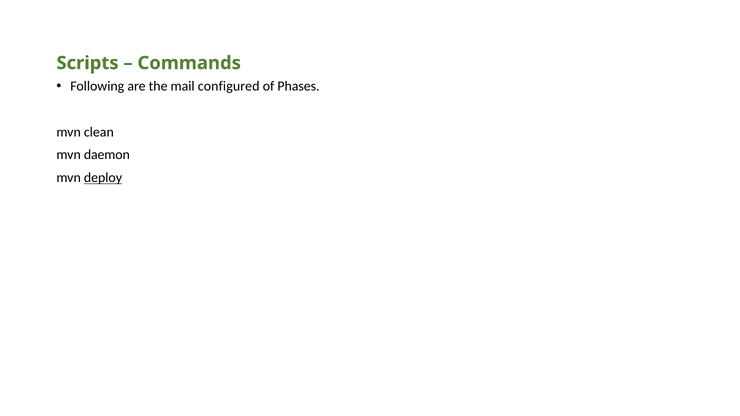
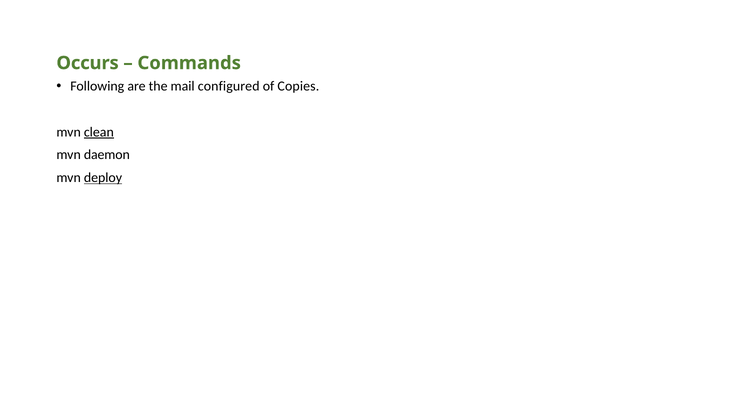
Scripts: Scripts -> Occurs (88, 63)
Phases: Phases -> Copies (298, 86)
clean underline: none -> present (99, 132)
